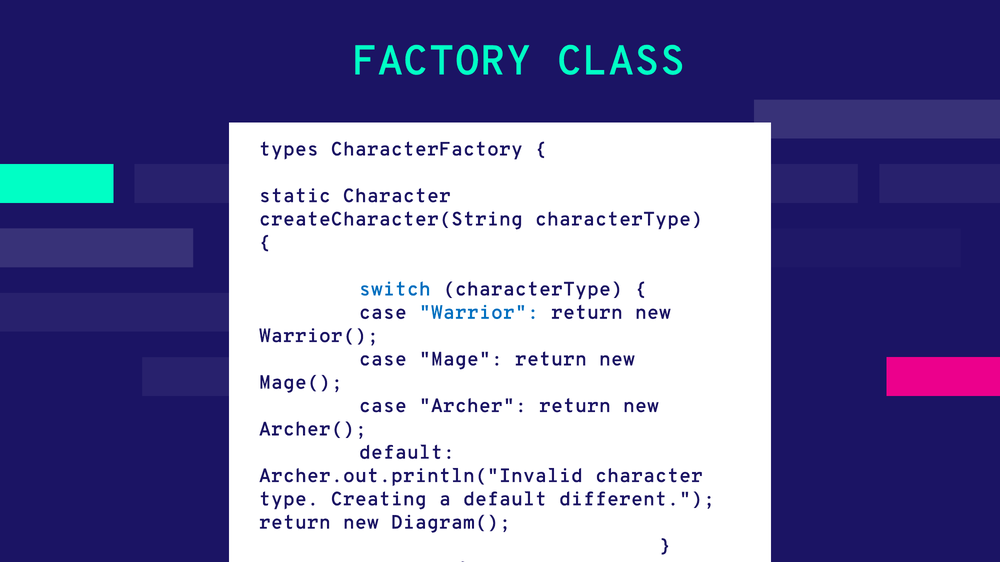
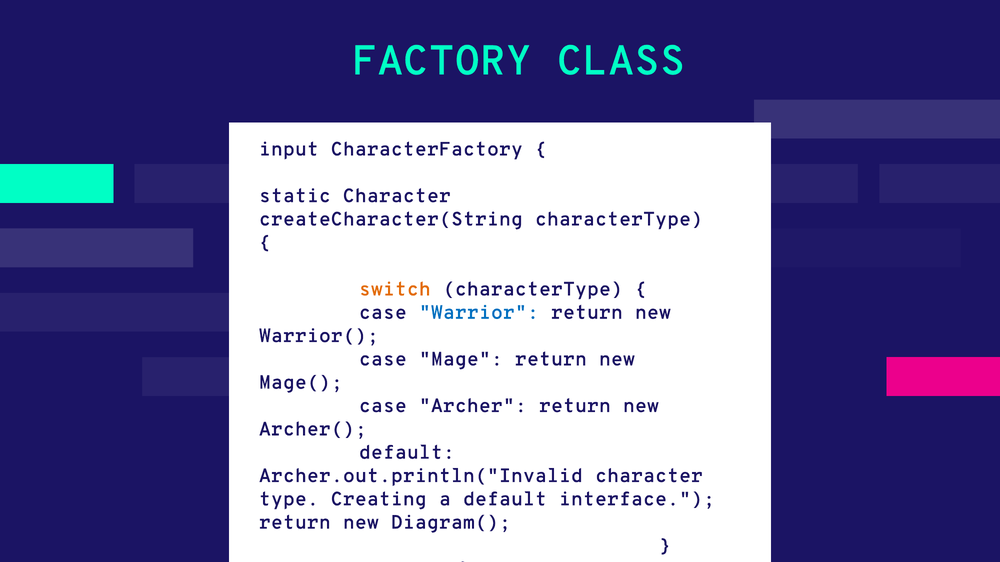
types: types -> input (289, 149)
switch colour: blue -> orange (395, 289)
different: different -> interface (637, 499)
